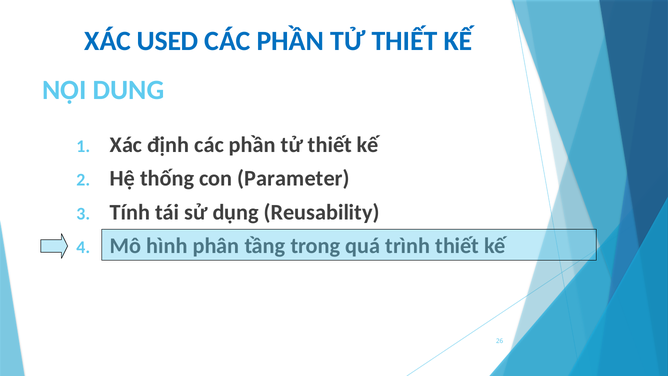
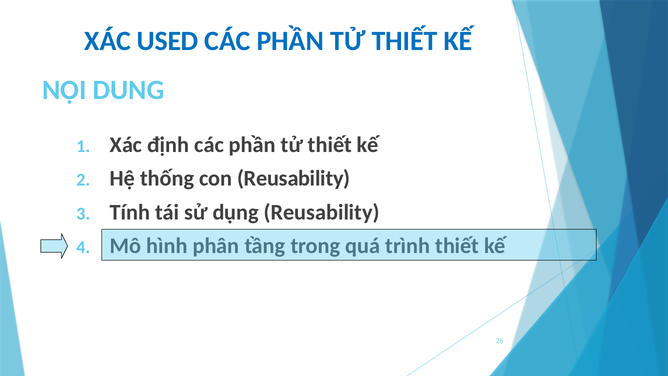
con Parameter: Parameter -> Reusability (294, 178)
